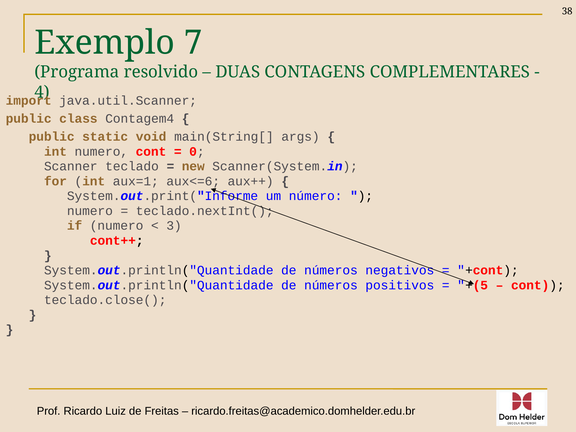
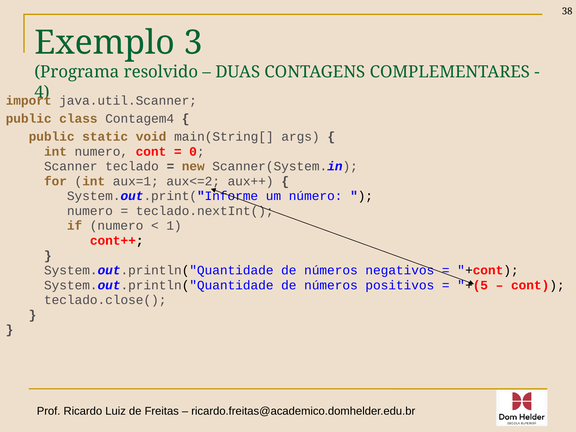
7: 7 -> 3 (193, 43)
aux<=6: aux<=6 -> aux<=2 (193, 181)
3: 3 -> 1 (174, 226)
